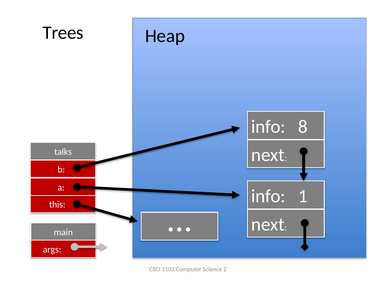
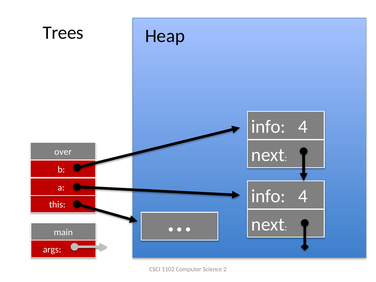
8: 8 -> 4 (303, 127)
talks: talks -> over (63, 152)
1: 1 -> 4 (303, 196)
